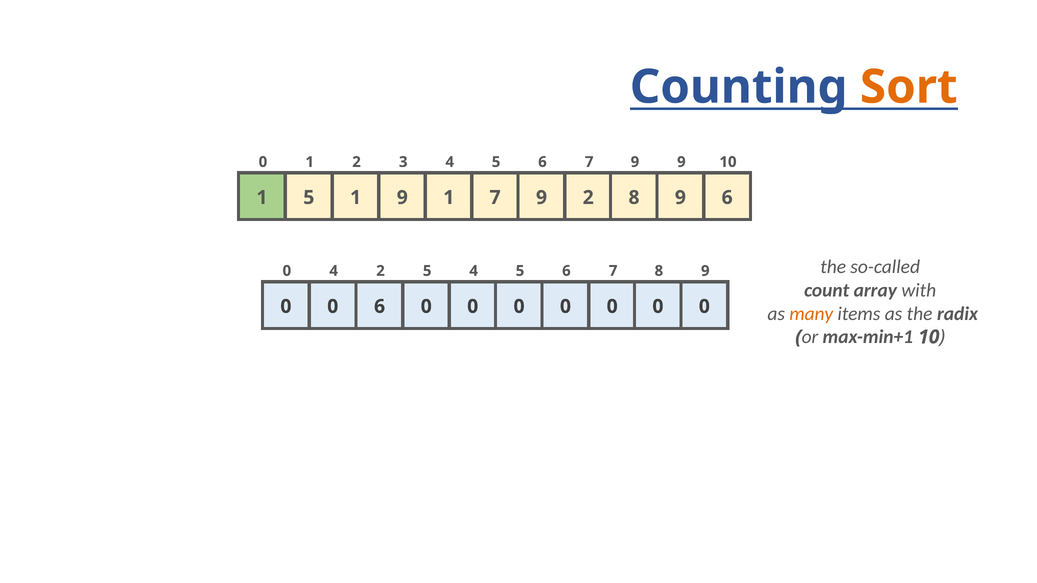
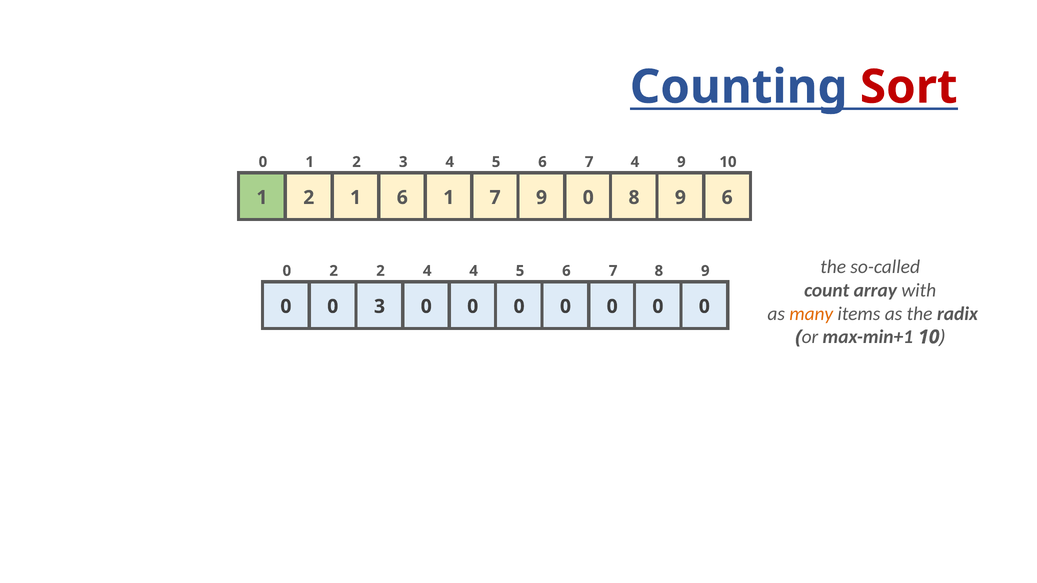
Sort colour: orange -> red (909, 87)
6 7 9: 9 -> 4 (635, 162)
5: 5 -> 2 (309, 198)
1 9: 9 -> 6 (402, 198)
9 2: 2 -> 0 (588, 198)
0 4: 4 -> 2 (334, 271)
2 5: 5 -> 4 (427, 271)
0 6: 6 -> 3 (380, 307)
